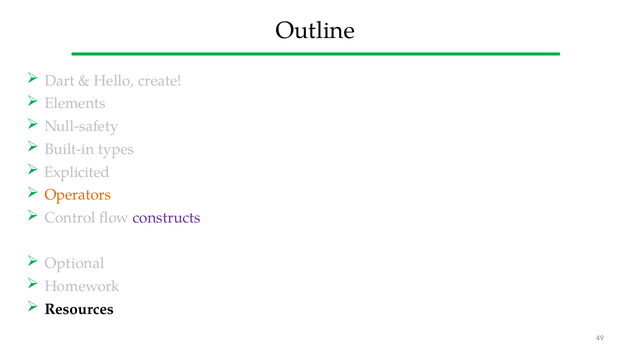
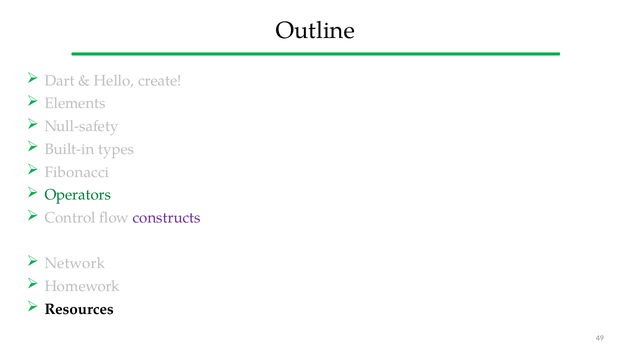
Explicited: Explicited -> Fibonacci (77, 172)
Operators colour: orange -> green (78, 195)
Optional: Optional -> Network (75, 263)
